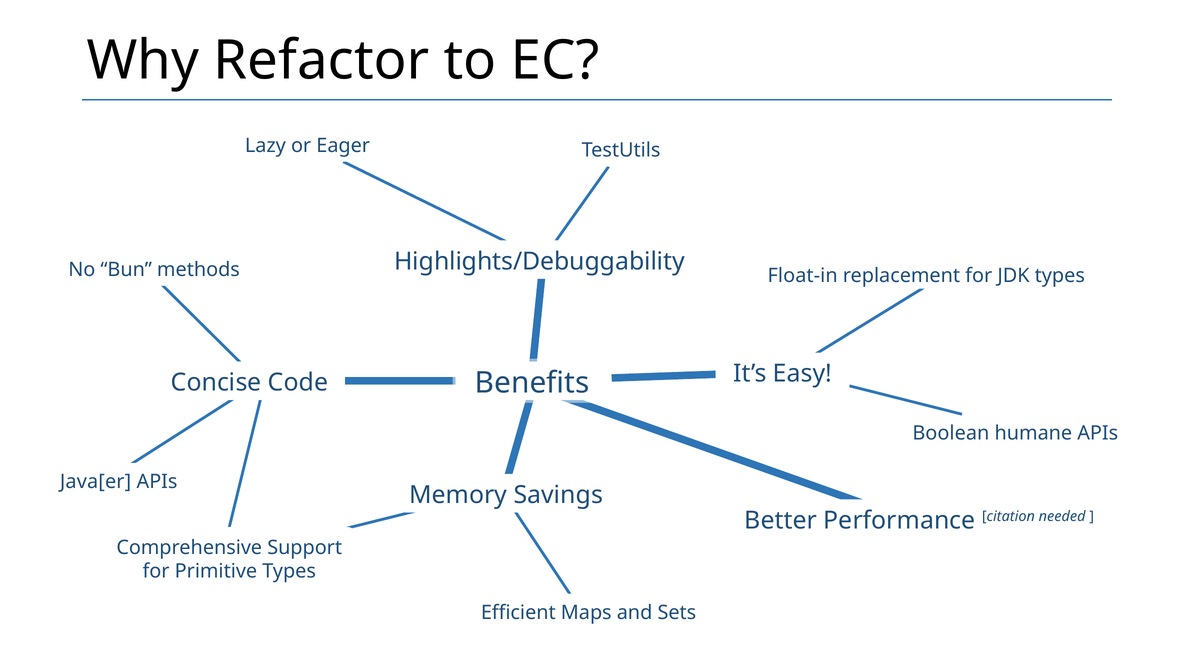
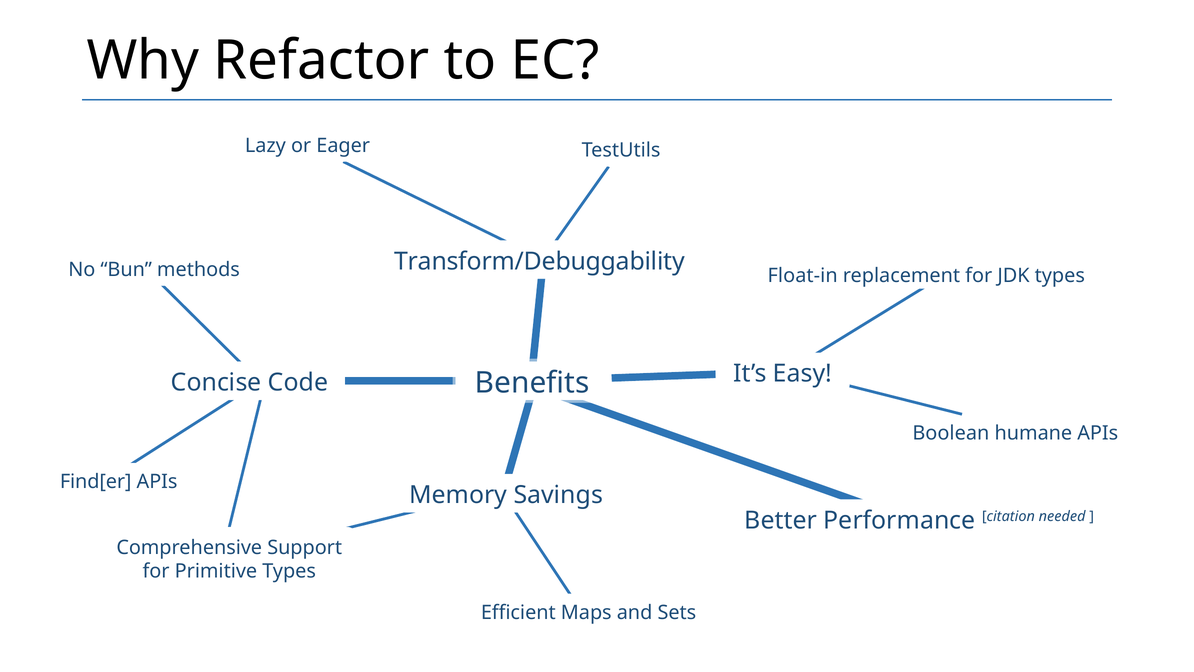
Highlights/Debuggability: Highlights/Debuggability -> Transform/Debuggability (540, 261)
Java[er: Java[er -> Find[er (96, 482)
